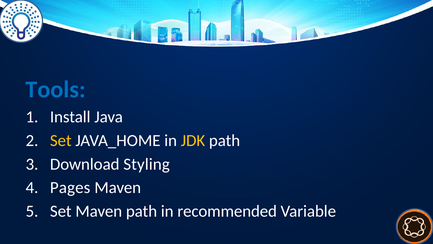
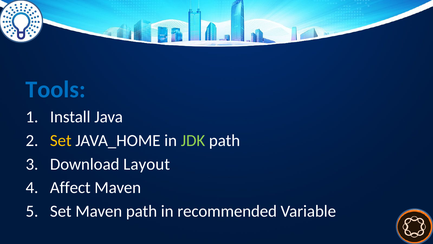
JDK colour: yellow -> light green (193, 140)
Styling: Styling -> Layout (147, 164)
Pages: Pages -> Affect (70, 187)
